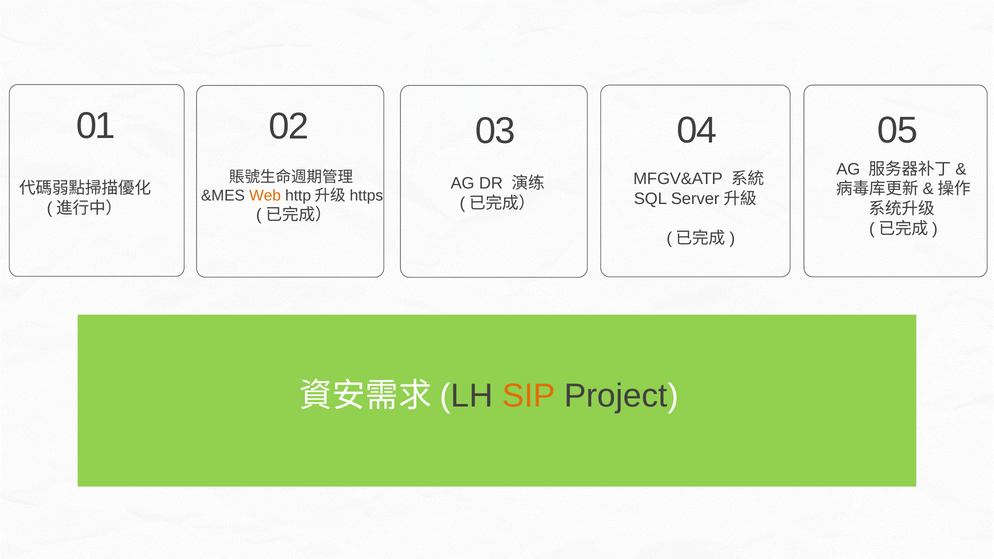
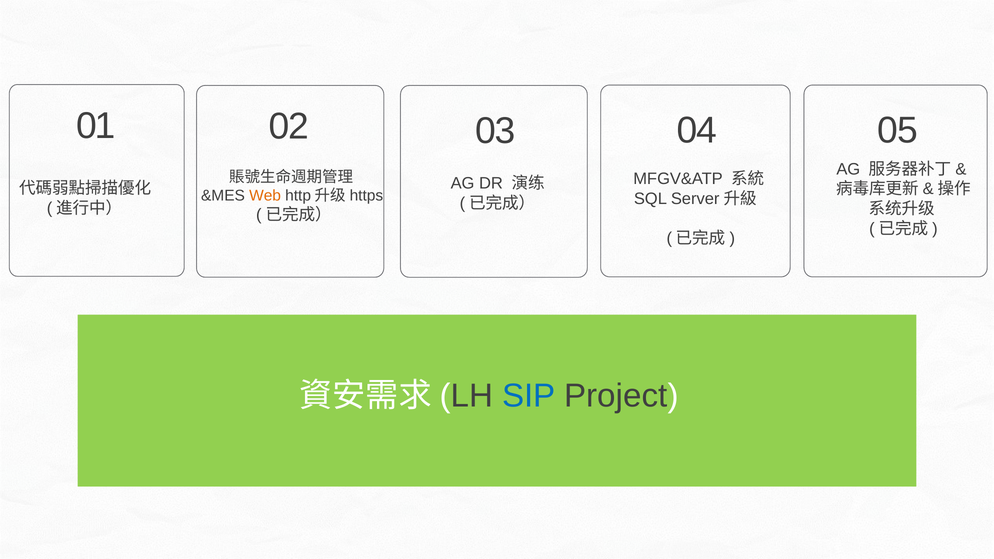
SIP colour: orange -> blue (529, 396)
